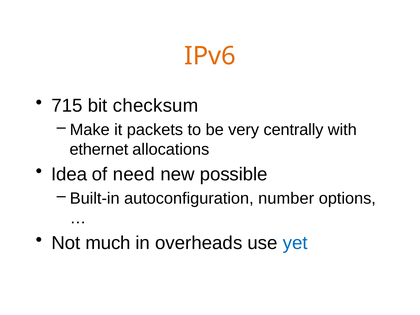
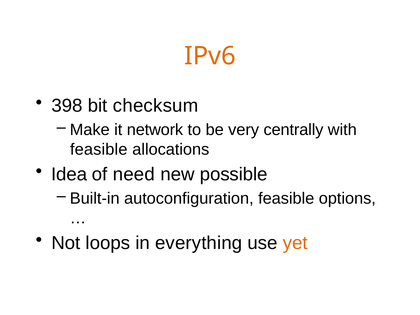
715: 715 -> 398 (67, 106)
packets: packets -> network (155, 130)
ethernet: ethernet -> feasible (99, 149)
autoconfiguration number: number -> feasible (286, 198)
much: much -> loops (108, 243)
overheads: overheads -> everything (199, 243)
yet colour: blue -> orange (295, 243)
